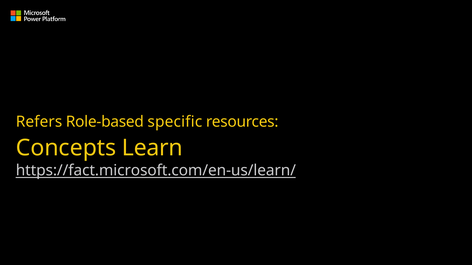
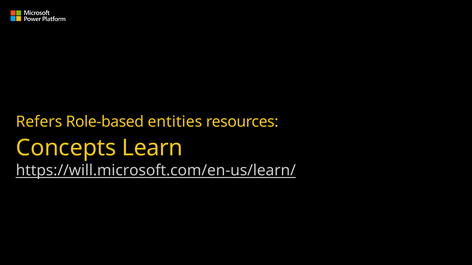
specific: specific -> entities (175, 122)
https://fact.microsoft.com/en-us/learn/: https://fact.microsoft.com/en-us/learn/ -> https://will.microsoft.com/en-us/learn/ (156, 171)
